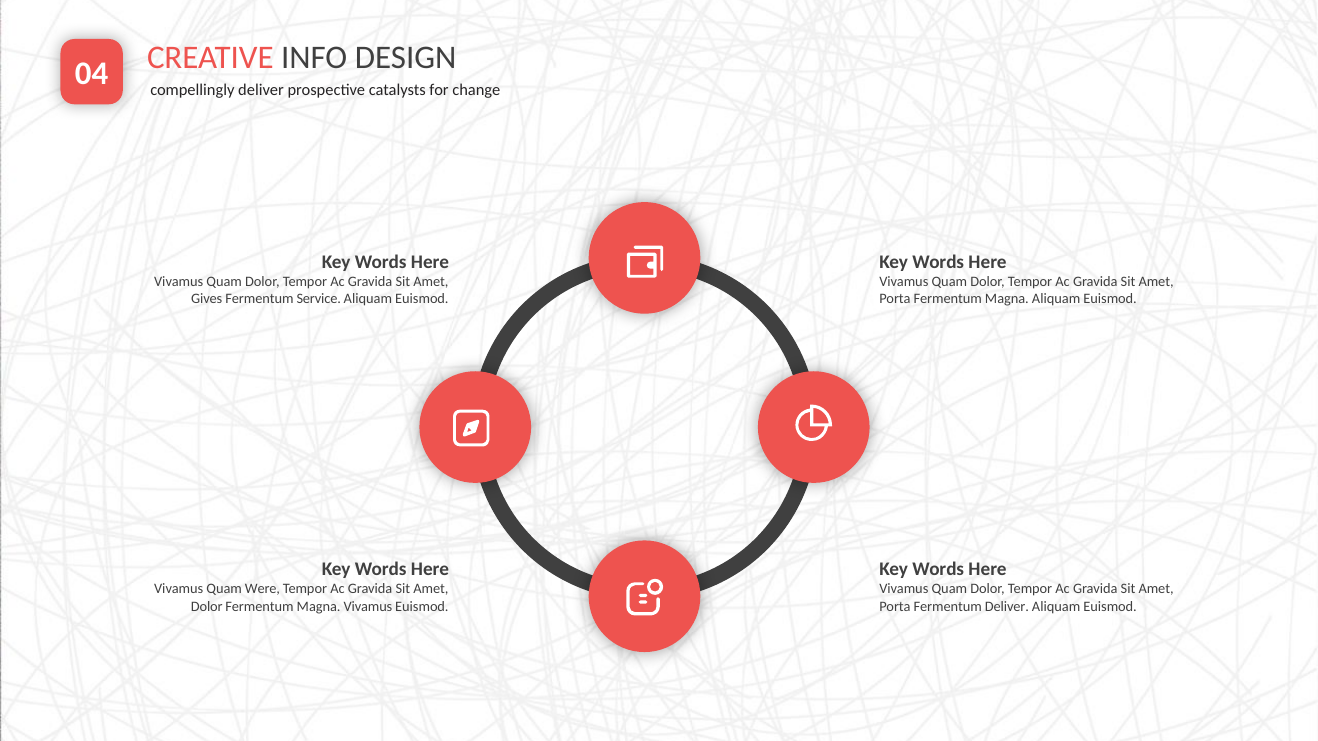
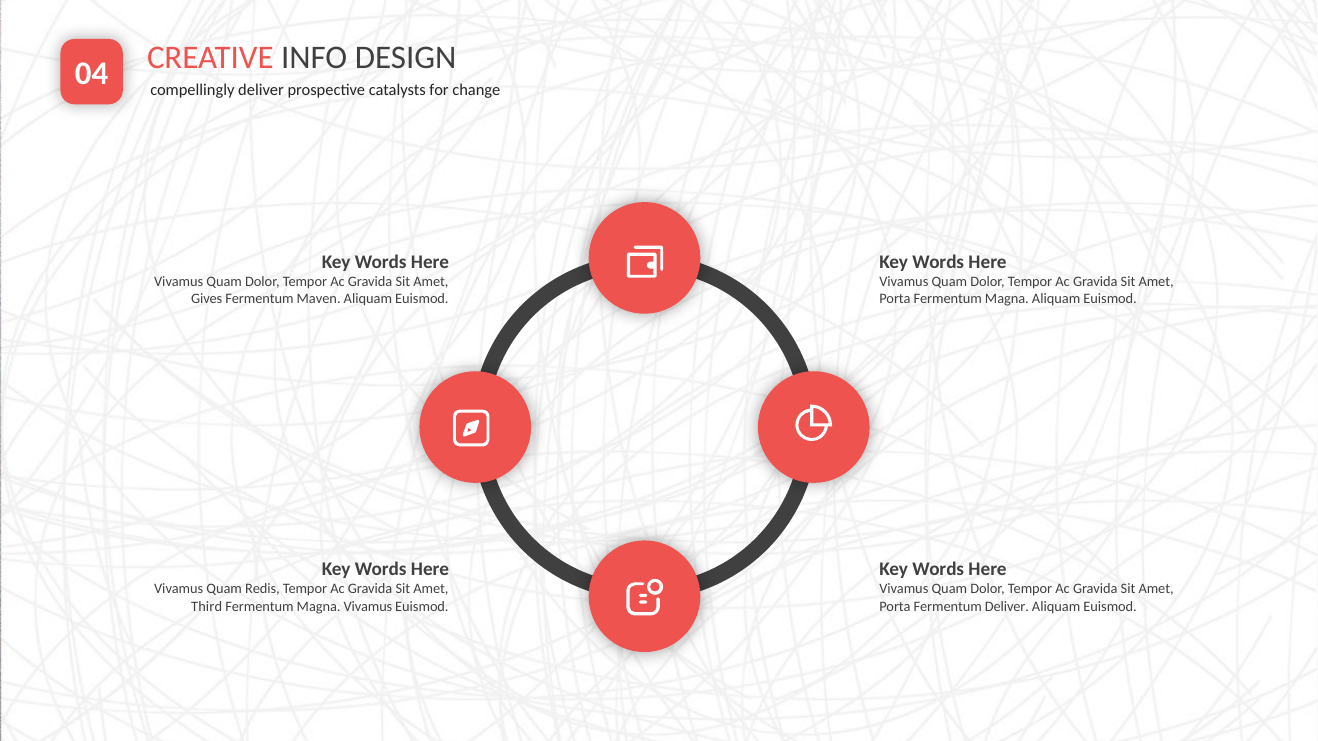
Service: Service -> Maven (319, 299)
Were: Were -> Redis (262, 589)
Dolor: Dolor -> Third (207, 607)
